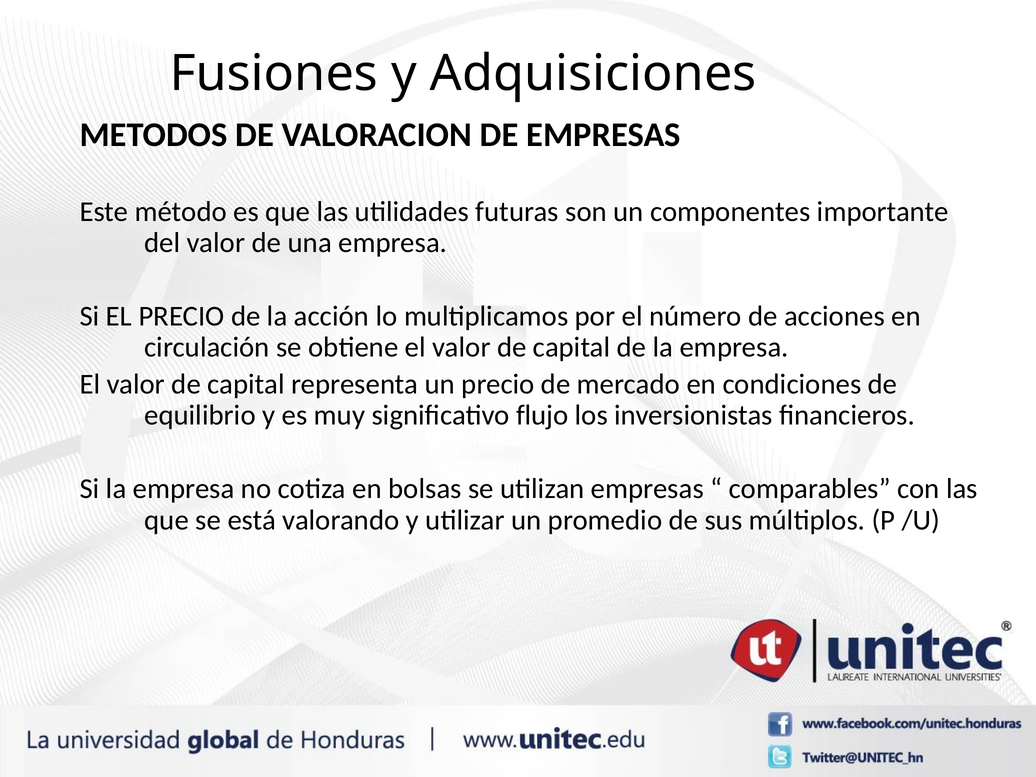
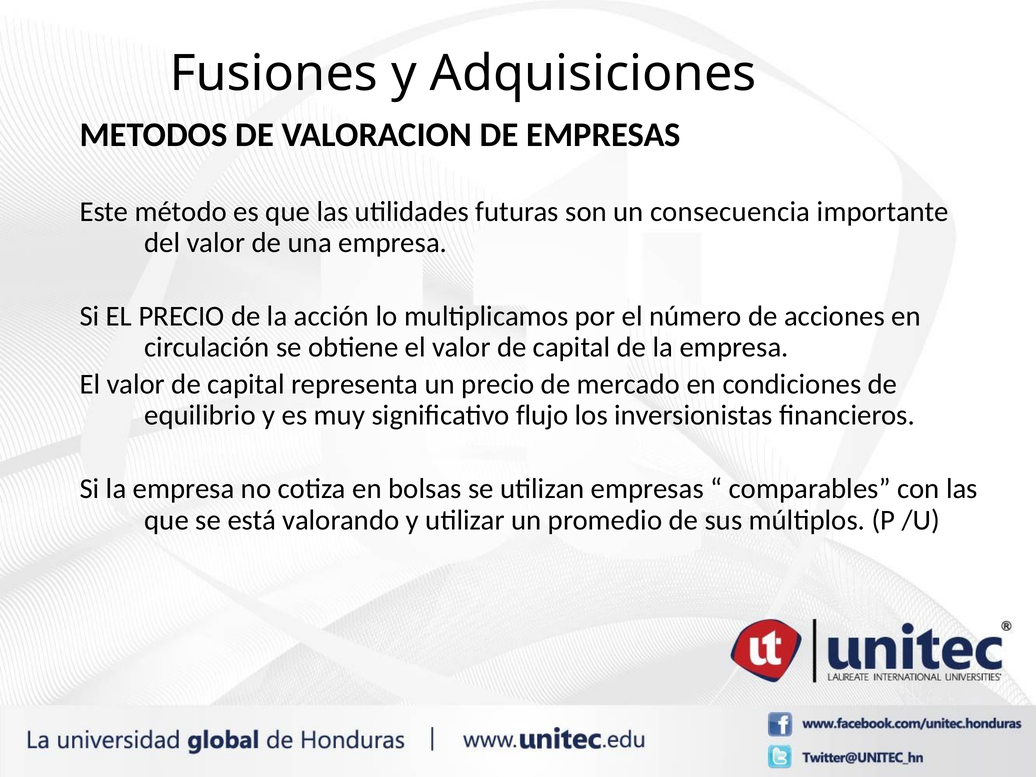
componentes: componentes -> consecuencia (730, 212)
